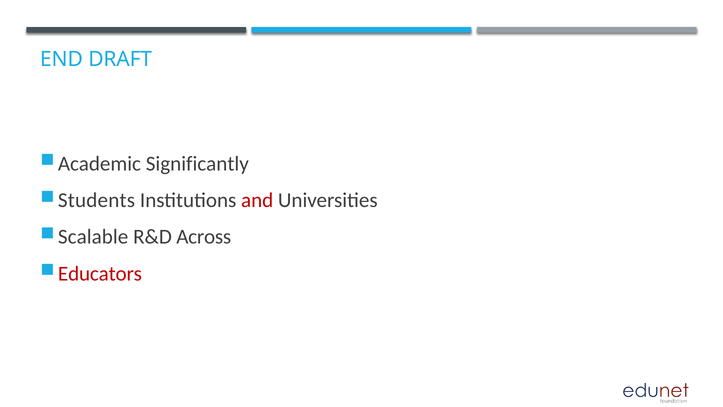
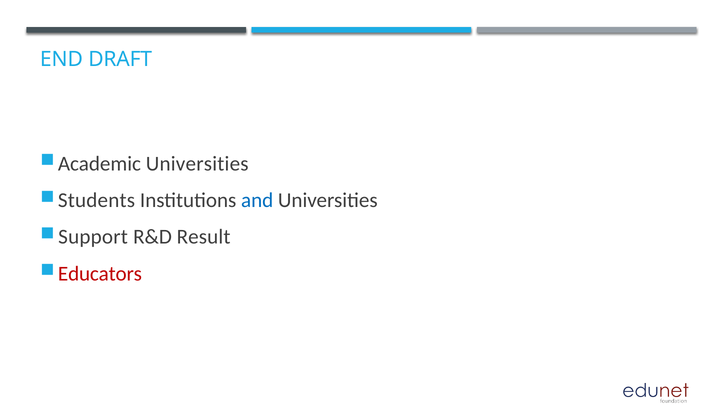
Academic Significantly: Significantly -> Universities (197, 164)
and colour: red -> blue (257, 200)
Scalable: Scalable -> Support (93, 237)
Across: Across -> Result (204, 237)
